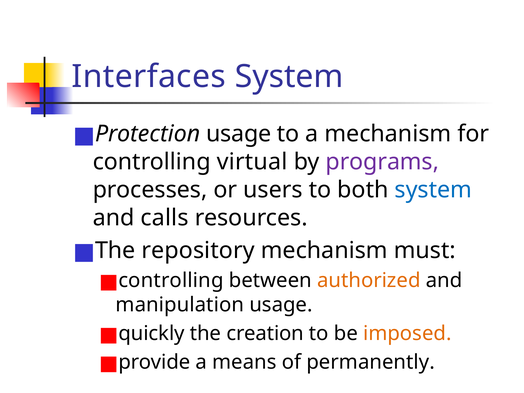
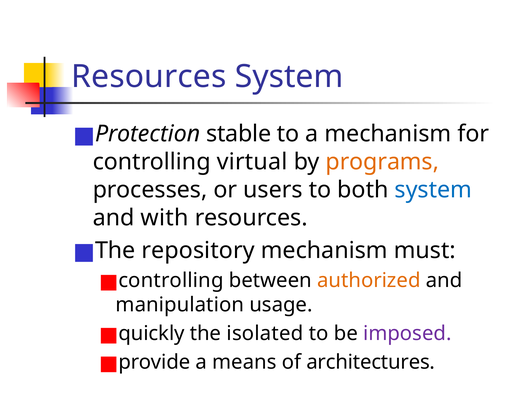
Interfaces: Interfaces -> Resources (149, 76)
Protection usage: usage -> stable (239, 134)
programs colour: purple -> orange (382, 162)
calls: calls -> with (164, 218)
creation: creation -> isolated (265, 333)
imposed colour: orange -> purple (407, 333)
permanently: permanently -> architectures (371, 362)
